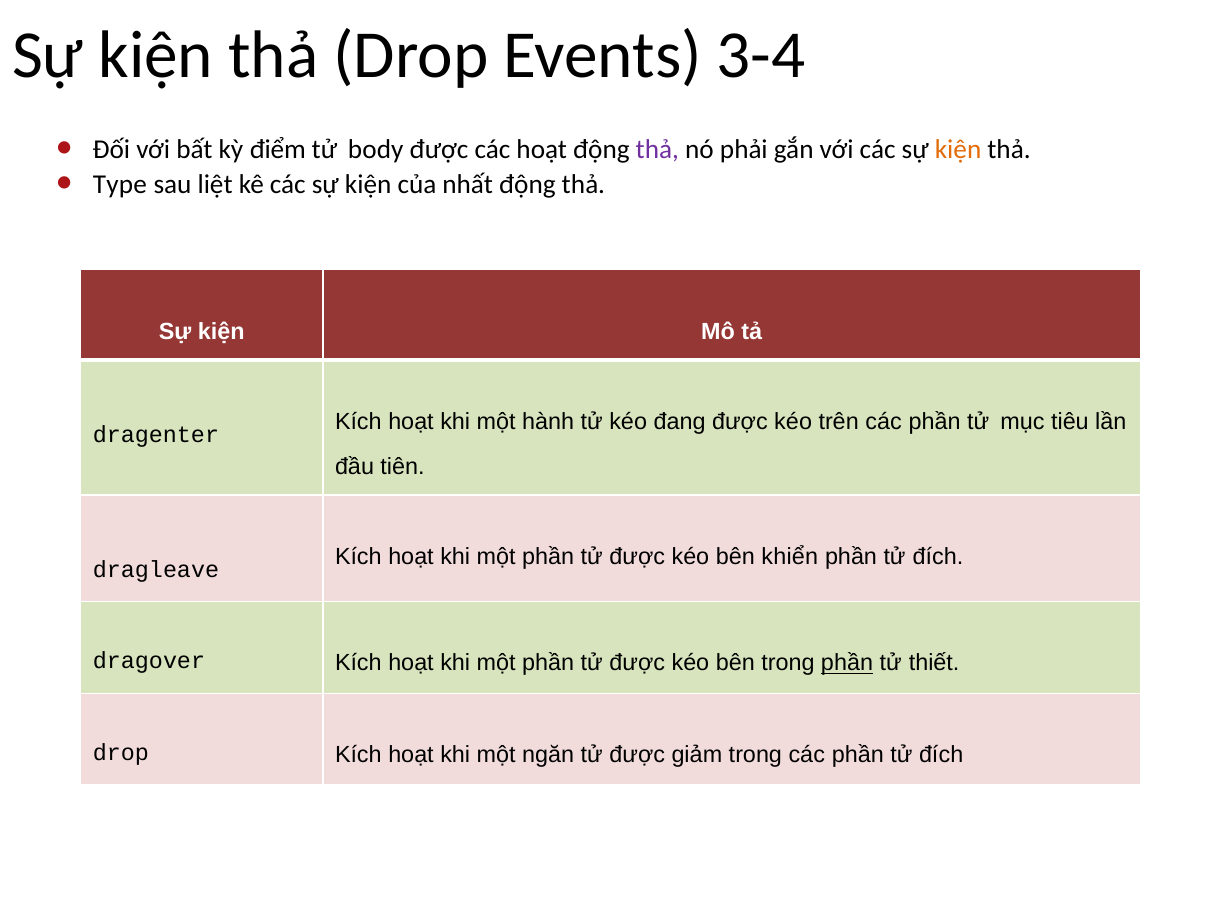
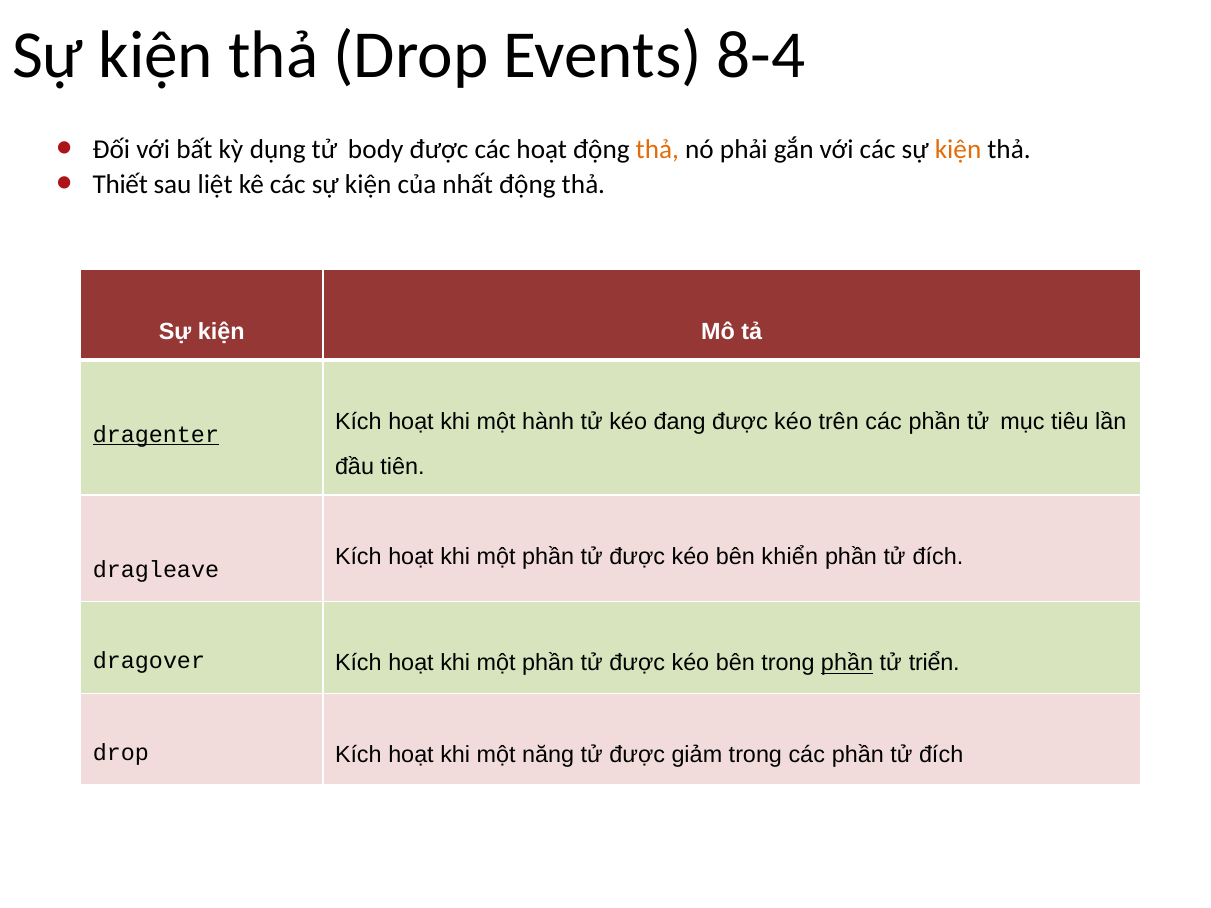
3-4: 3-4 -> 8-4 (761, 55)
điểm: điểm -> dụng (278, 149)
thả colour: purple -> orange (657, 149)
Type: Type -> Thiết (120, 184)
dragenter underline: none -> present (156, 435)
thiết: thiết -> triển (934, 663)
ngăn: ngăn -> năng (548, 755)
